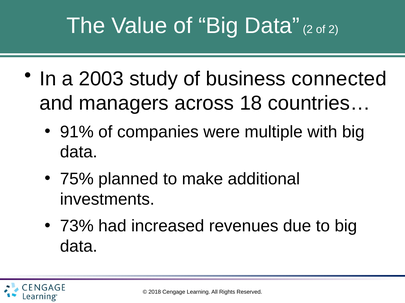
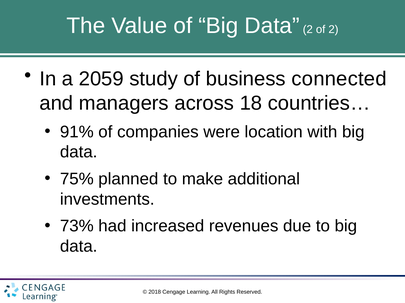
2003: 2003 -> 2059 (101, 79)
multiple: multiple -> location (274, 132)
